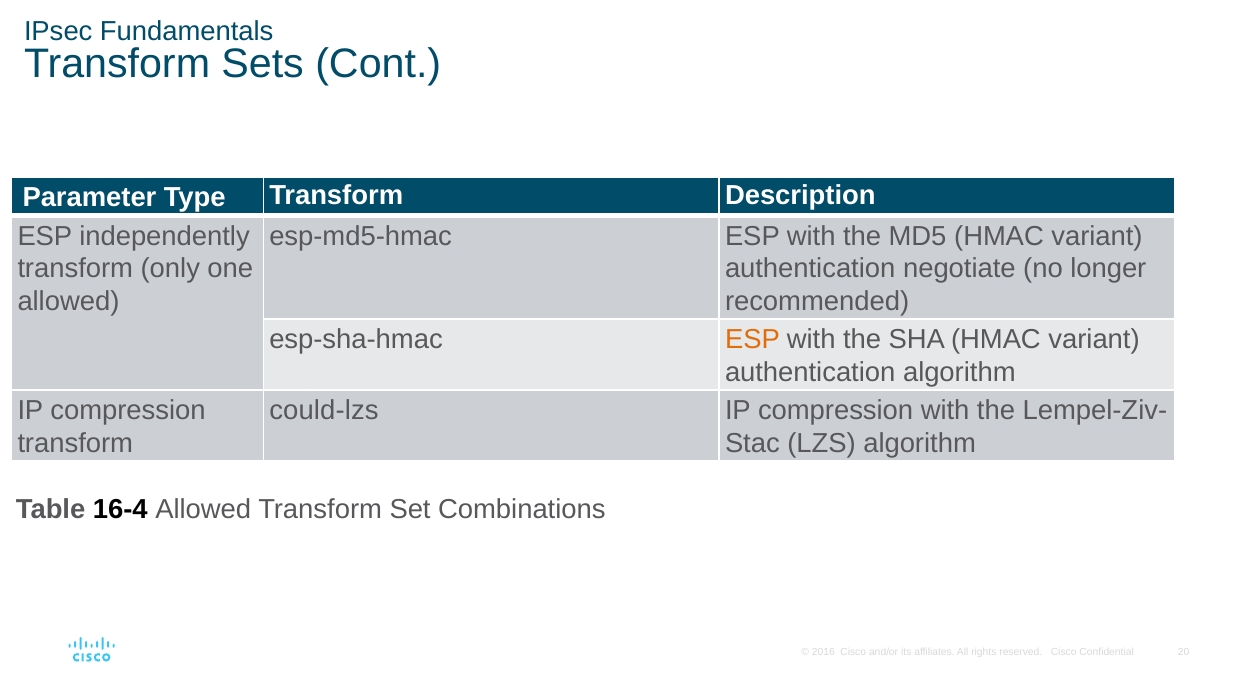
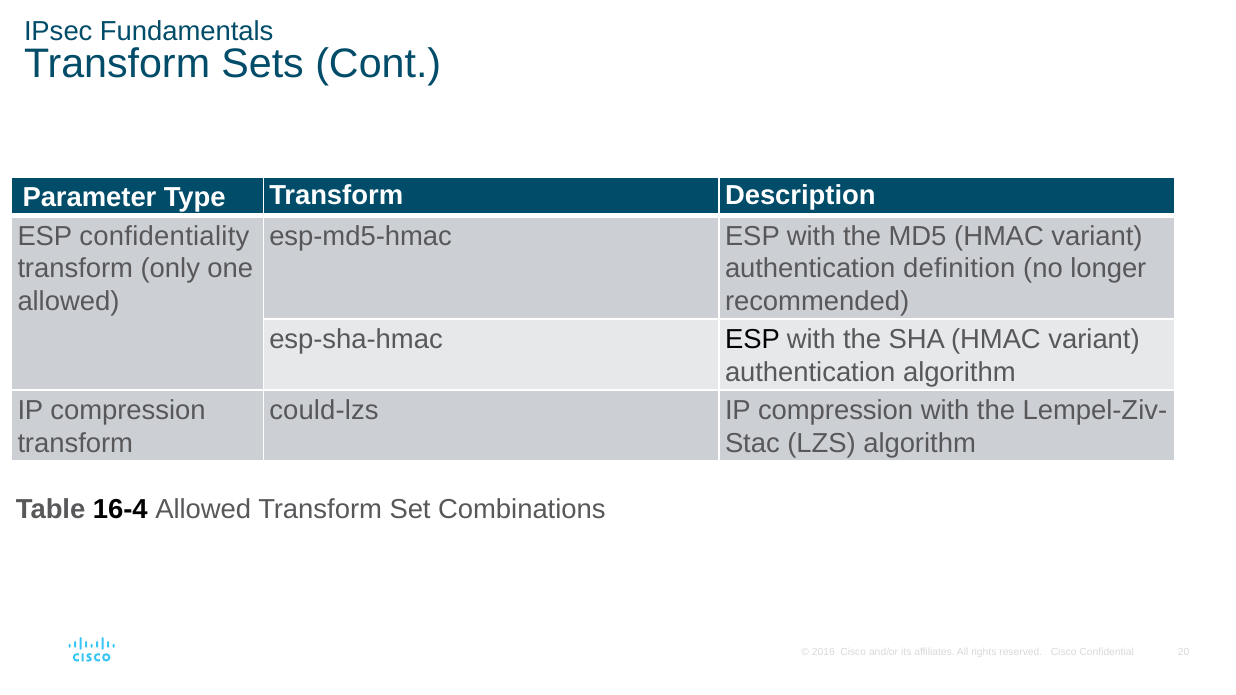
independently: independently -> confidentiality (164, 236)
negotiate: negotiate -> definition (959, 269)
ESP colour: orange -> black (752, 340)
